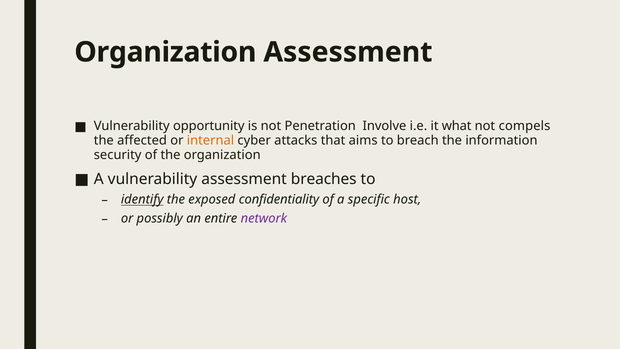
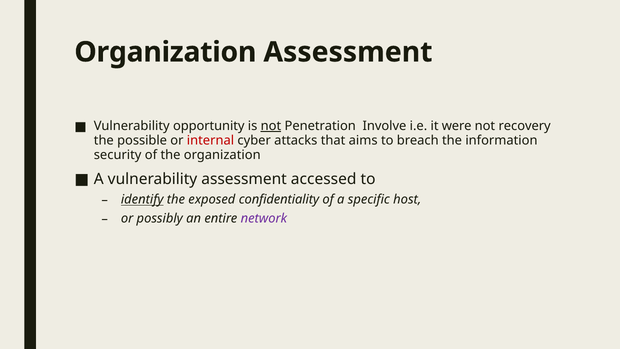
not underline: none -> present (271, 126)
what: what -> were (457, 126)
compels: compels -> recovery (525, 126)
affected: affected -> possible (142, 141)
internal colour: orange -> red (210, 141)
breaches: breaches -> accessed (324, 179)
